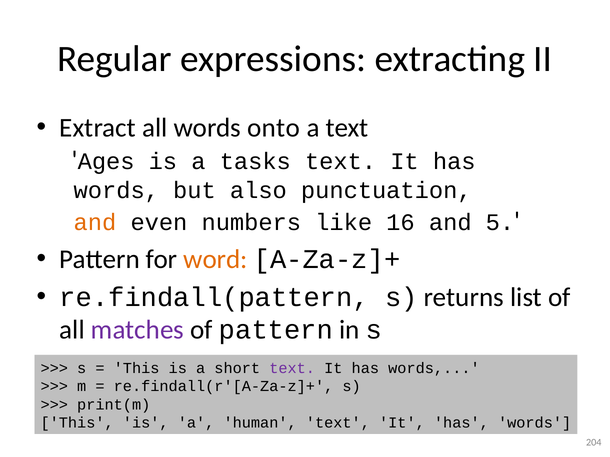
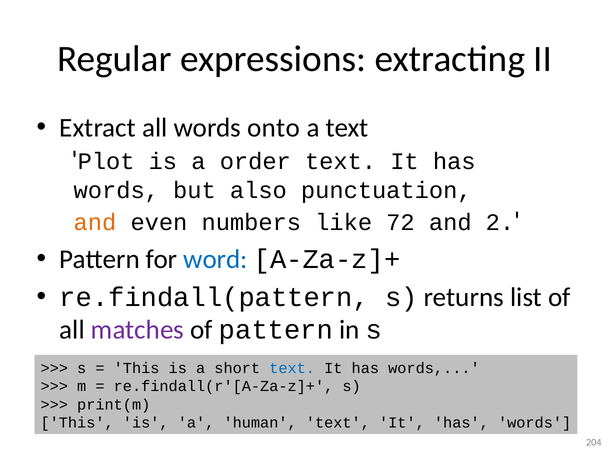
Ages: Ages -> Plot (106, 162)
tasks: tasks -> order (255, 162)
16: 16 -> 72 (400, 223)
5: 5 -> 2 (500, 223)
word colour: orange -> blue (216, 260)
text colour: purple -> blue (292, 368)
